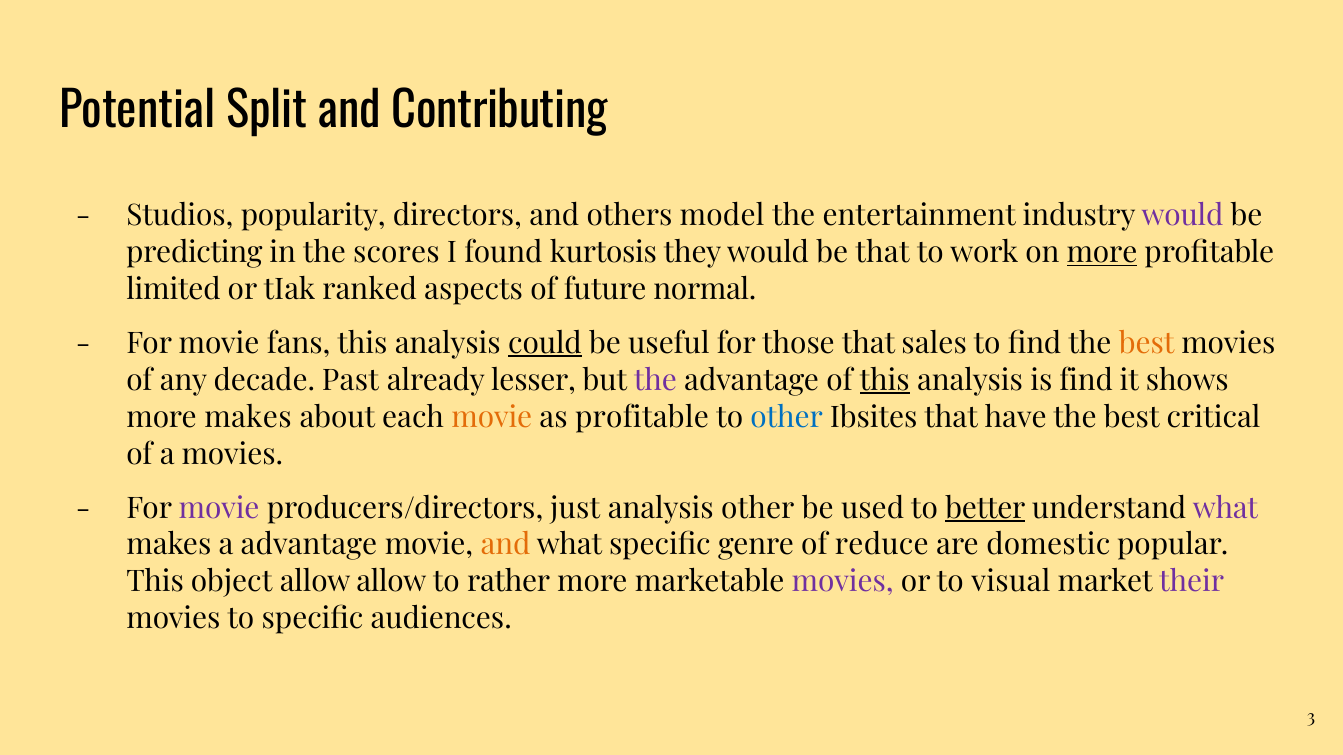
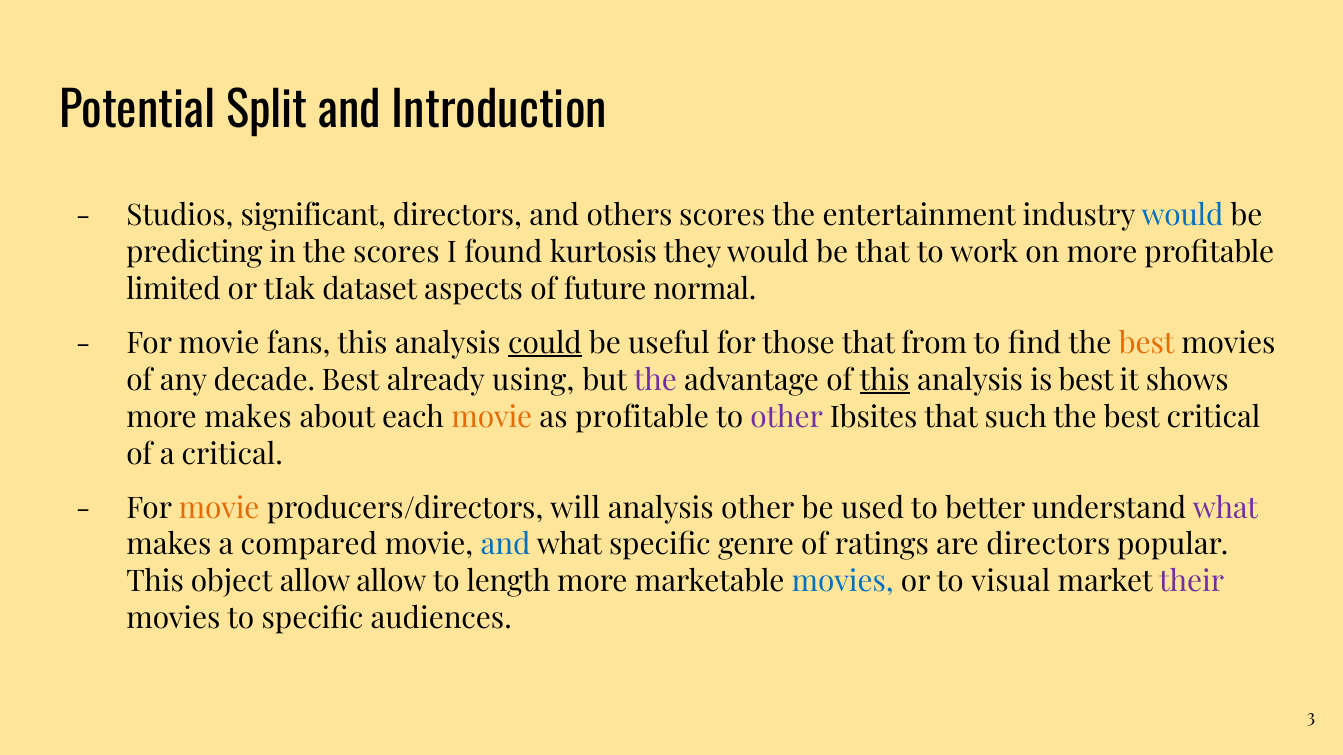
Contributing: Contributing -> Introduction (499, 111)
popularity: popularity -> significant (313, 216)
others model: model -> scores (722, 216)
would colour: purple -> blue (1182, 216)
more underline: present -> none (1102, 253)
ranked: ranked -> dataset (370, 290)
sales: sales -> from (934, 344)
decade Past: Past -> Best (351, 381)
lesser: lesser -> using (533, 381)
is find: find -> best (1086, 381)
other colour: blue -> purple (787, 418)
have: have -> such (1016, 418)
a movies: movies -> critical (232, 455)
movie colour: purple -> orange (219, 508)
just: just -> will (575, 508)
better underline: present -> none (985, 508)
a advantage: advantage -> compared (309, 545)
and colour: orange -> blue (506, 545)
reduce: reduce -> ratings (882, 545)
are domestic: domestic -> directors (1048, 545)
rather: rather -> length (509, 583)
movies colour: purple -> blue (843, 583)
